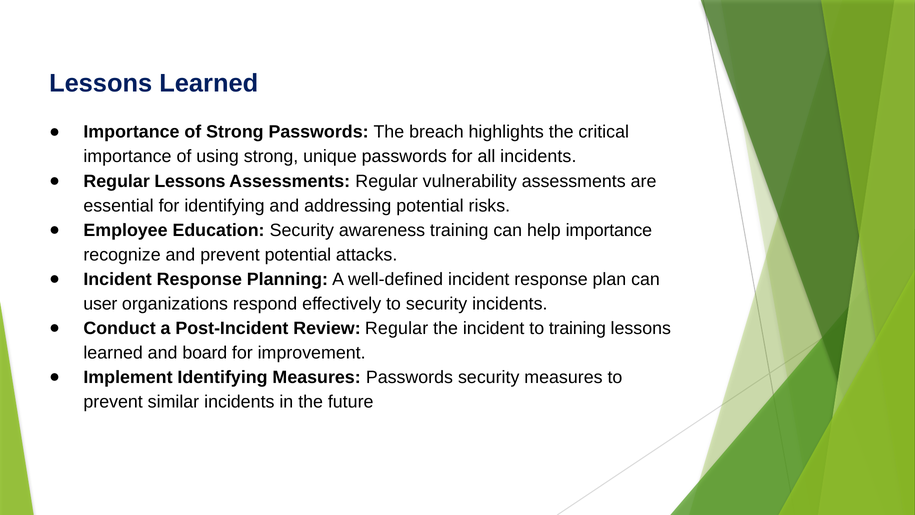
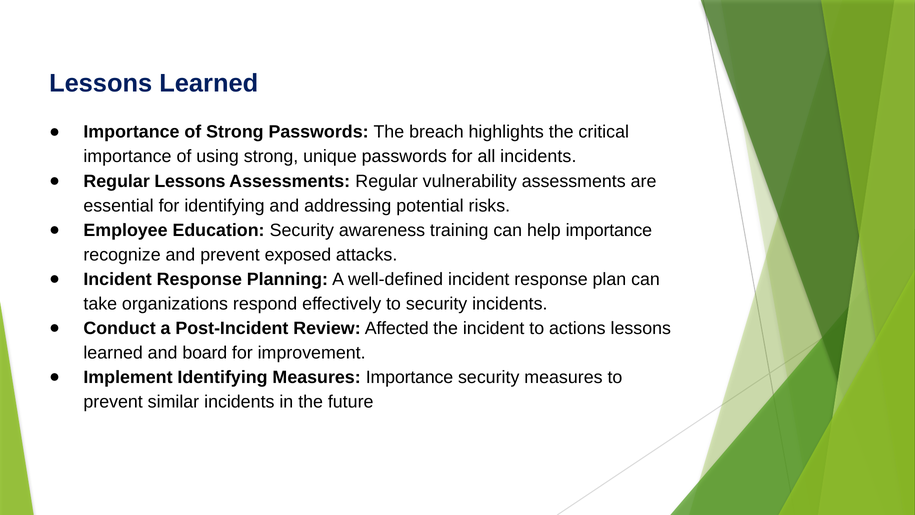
prevent potential: potential -> exposed (298, 255)
user: user -> take (100, 304)
Review Regular: Regular -> Affected (397, 328)
to training: training -> actions (577, 328)
Measures Passwords: Passwords -> Importance (410, 377)
